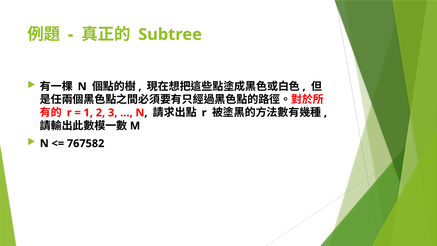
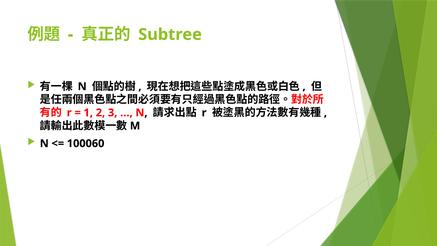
767582: 767582 -> 100060 (86, 143)
